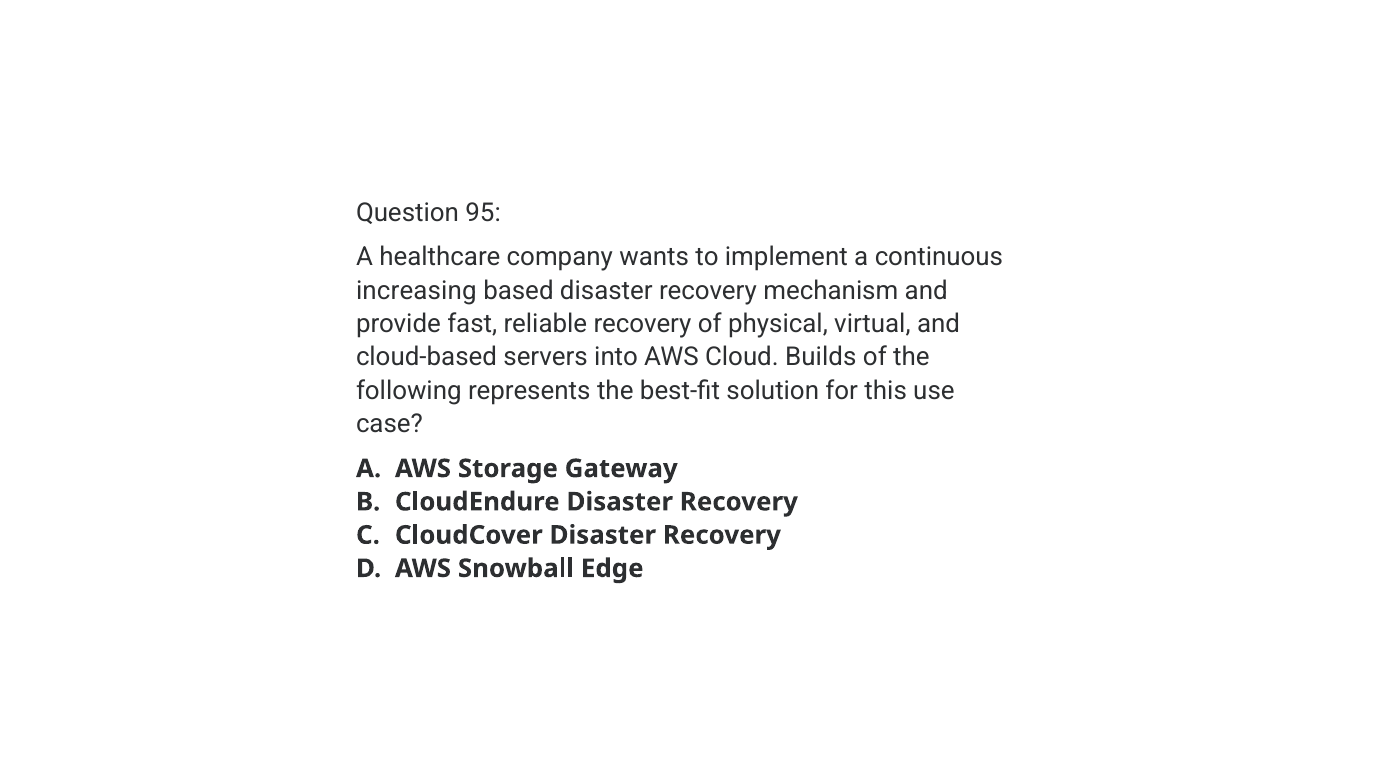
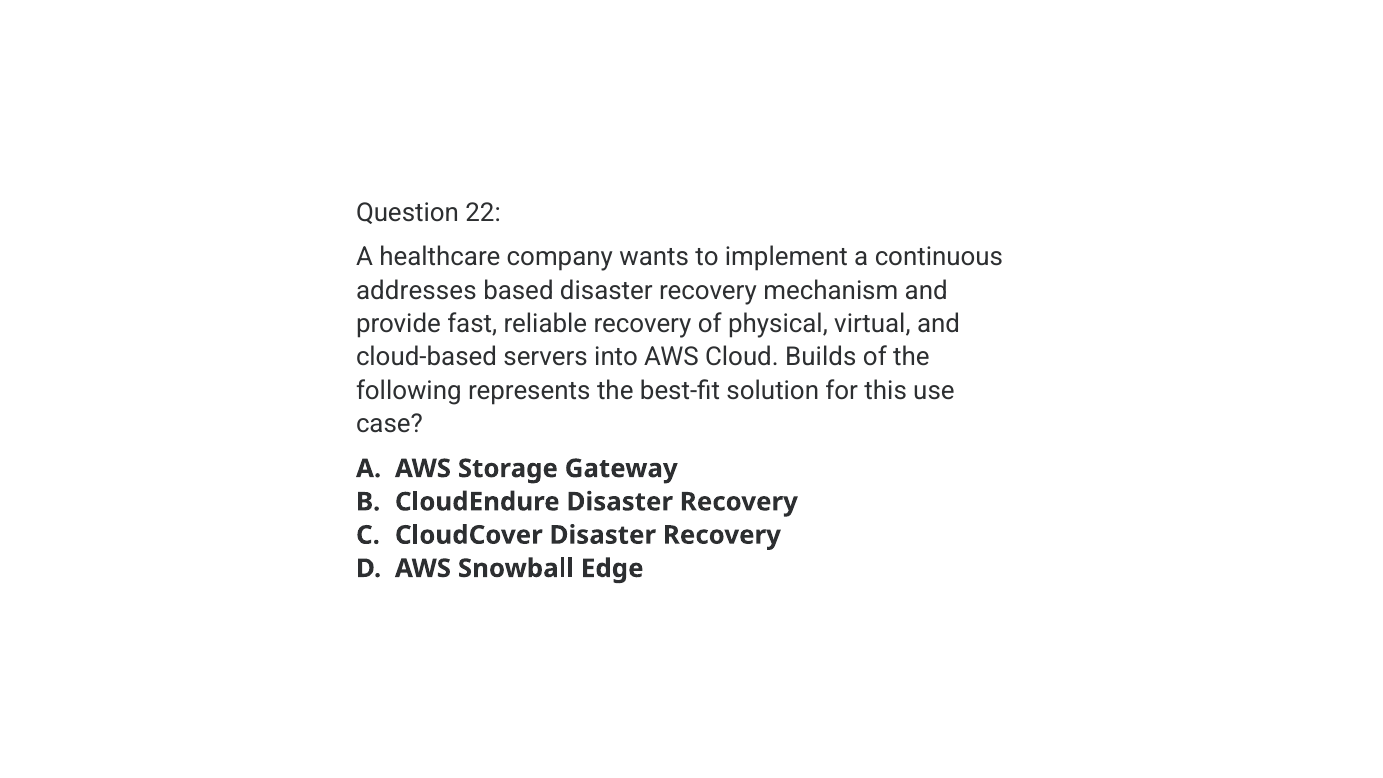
95: 95 -> 22 (483, 213)
increasing: increasing -> addresses (416, 291)
